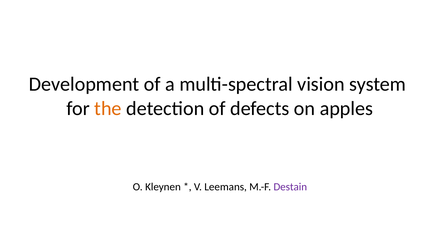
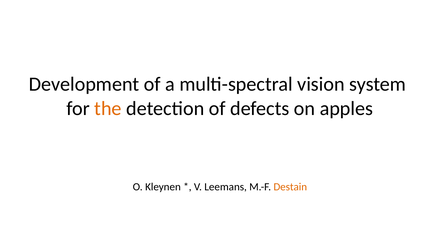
Destain colour: purple -> orange (290, 187)
